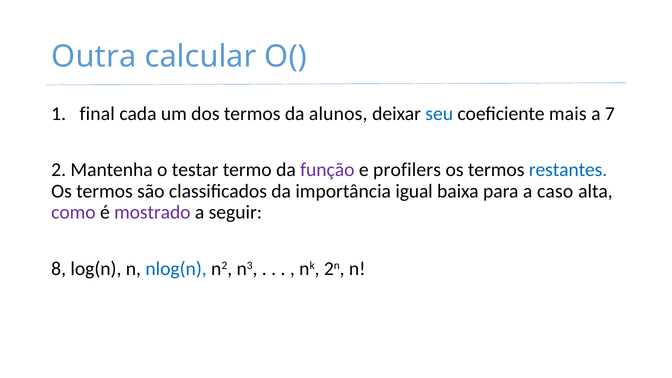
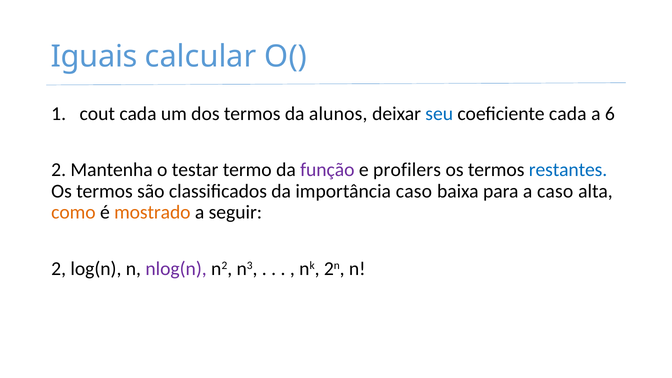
Outra: Outra -> Iguais (94, 56)
final: final -> cout (97, 114)
coeficiente mais: mais -> cada (568, 114)
7: 7 -> 6 (610, 114)
importância igual: igual -> caso (414, 191)
como colour: purple -> orange (73, 212)
mostrado colour: purple -> orange (152, 212)
8: 8 -> 2 (59, 269)
nlog(n colour: blue -> purple (176, 269)
